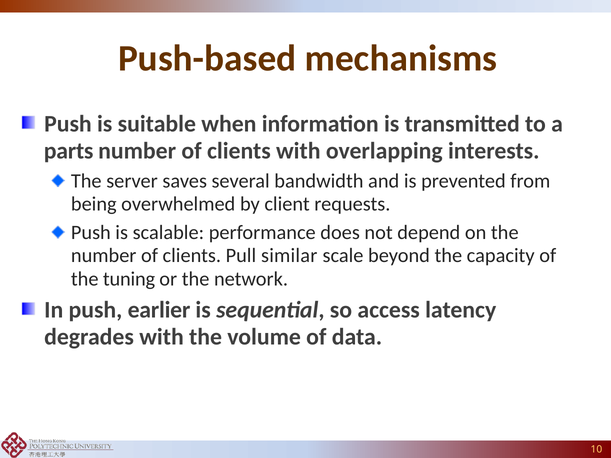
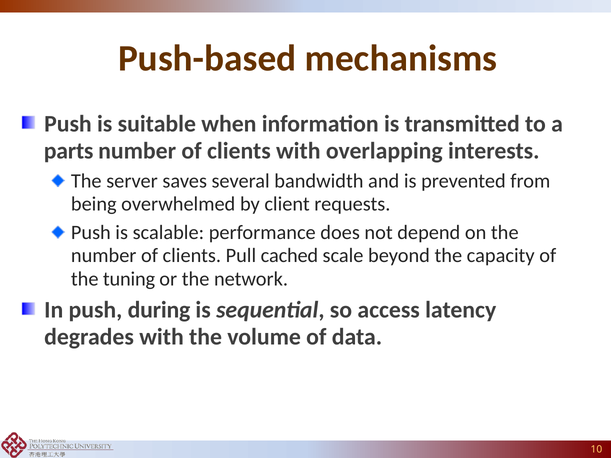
similar: similar -> cached (289, 256)
earlier: earlier -> during (159, 310)
